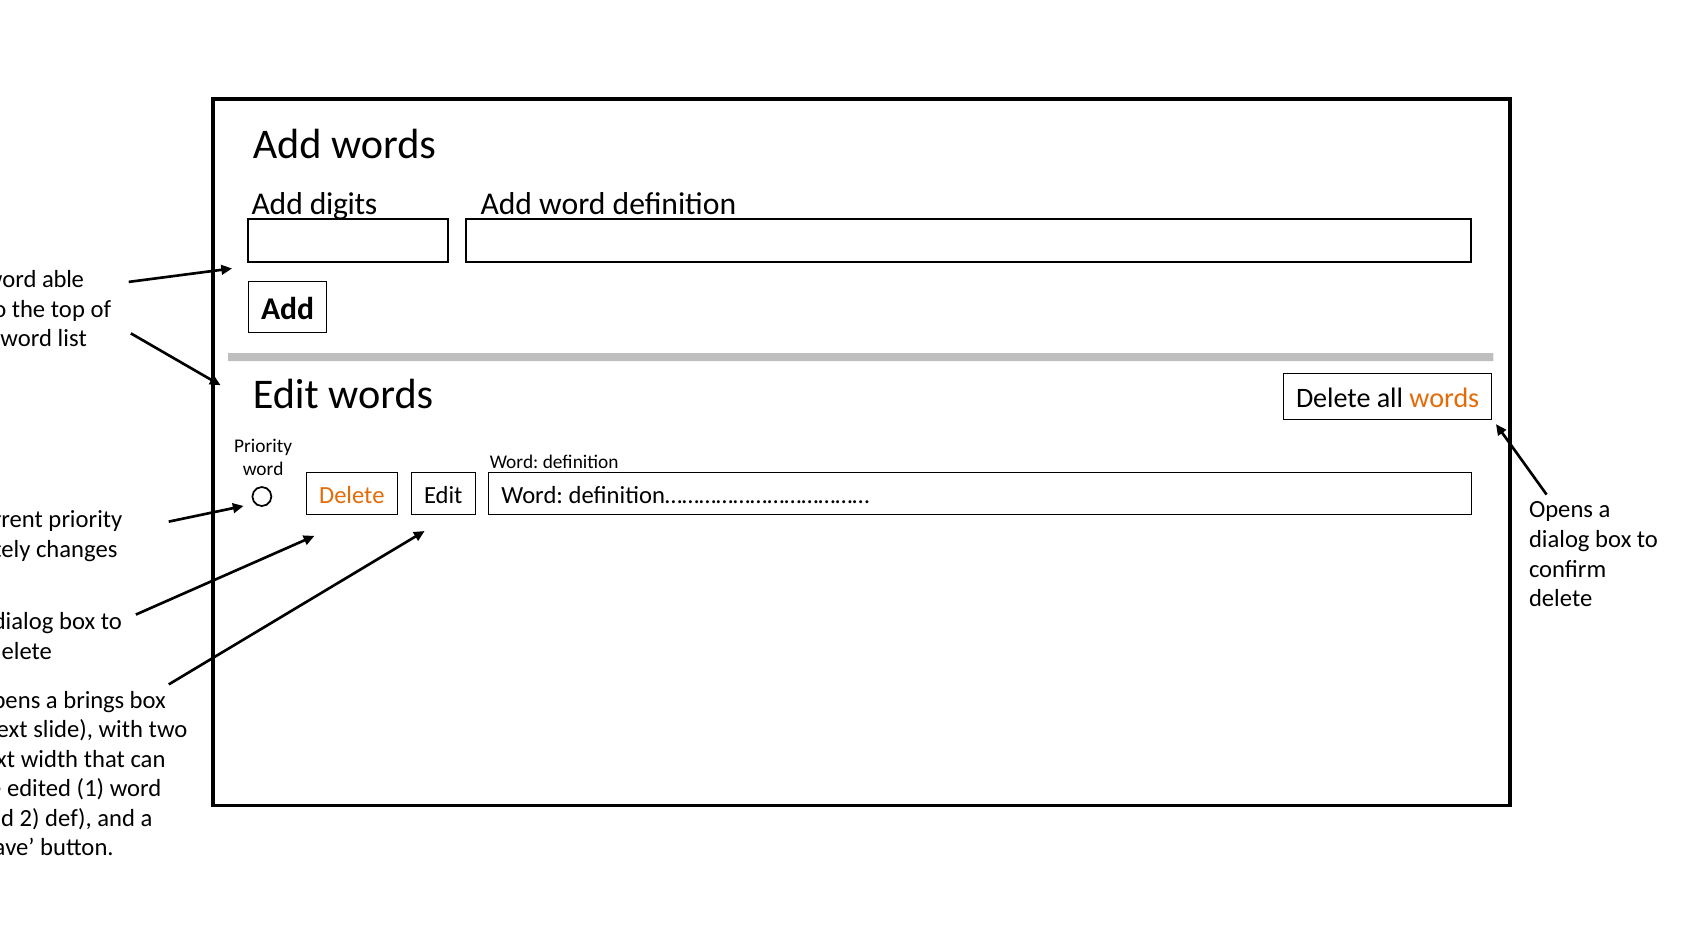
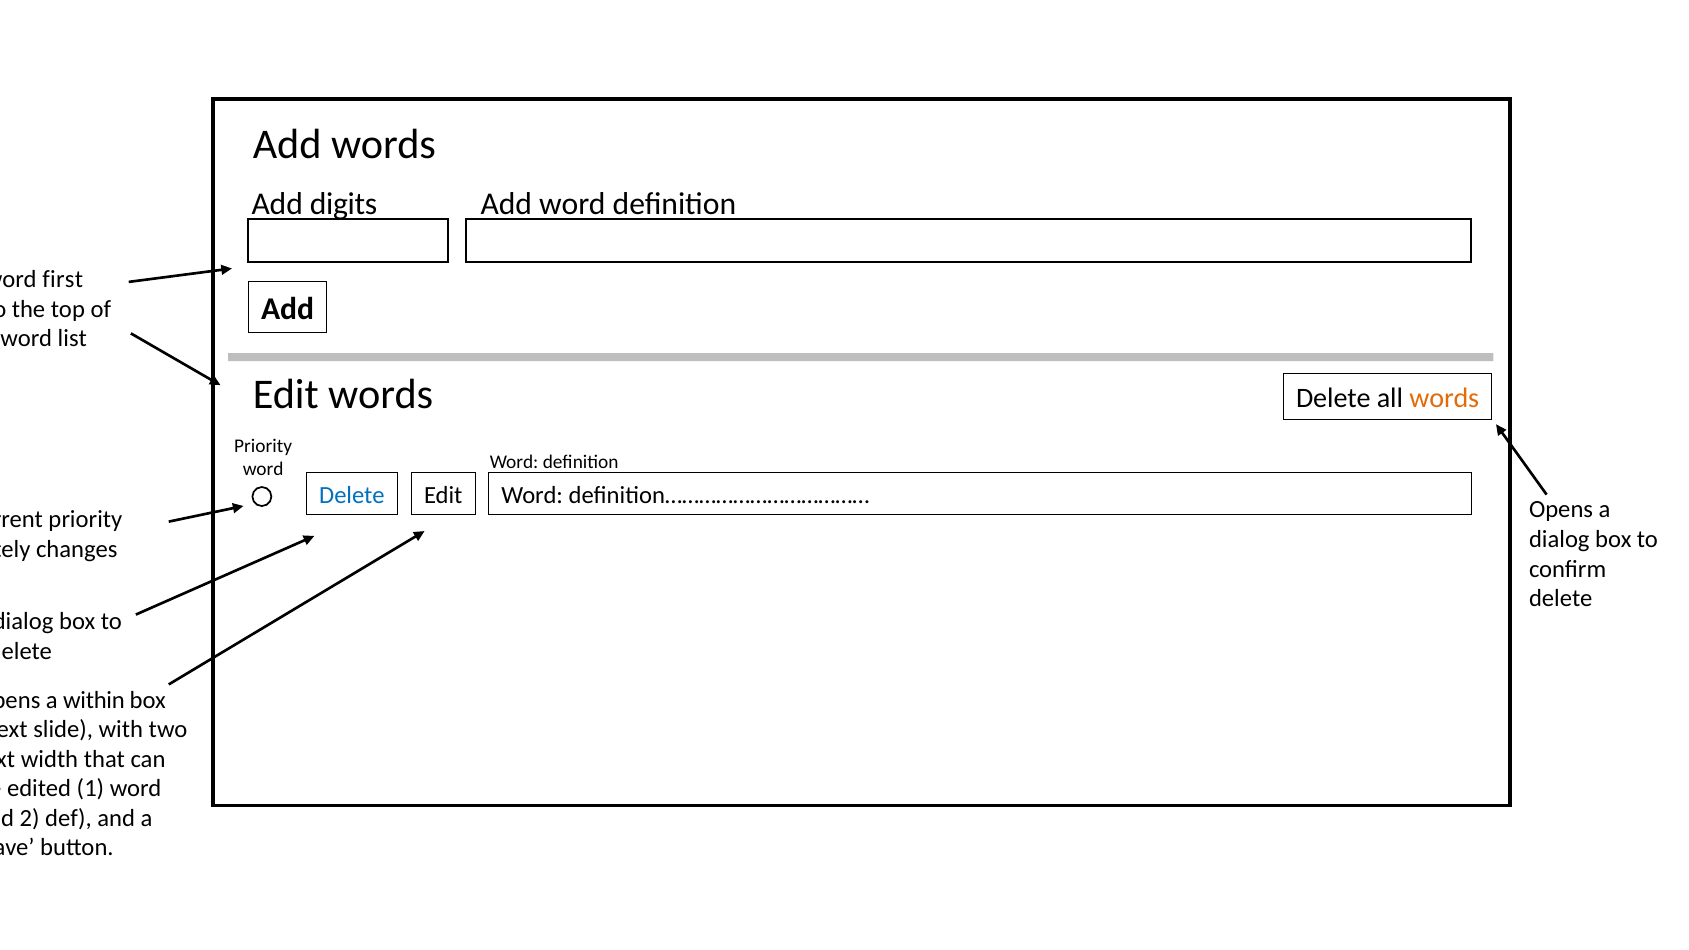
able: able -> first (63, 280)
Delete colour: orange -> blue (352, 496)
brings: brings -> within (94, 700)
